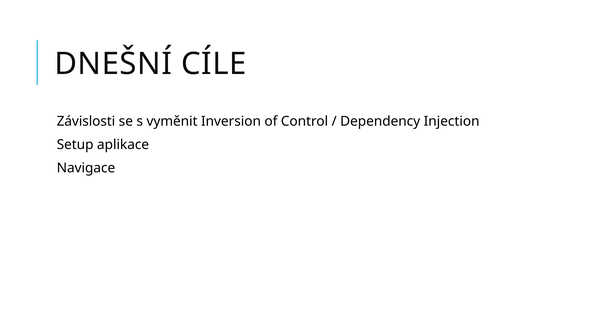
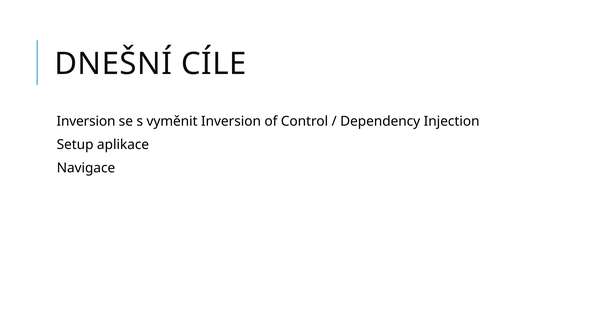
Závislosti: Závislosti -> Inversion (86, 121)
